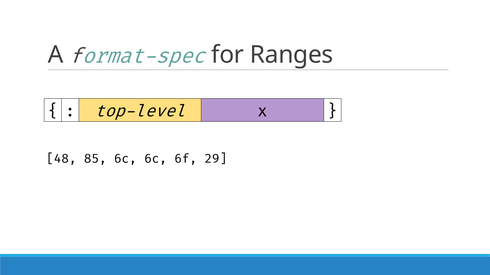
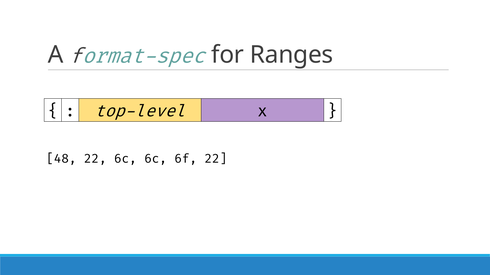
48 85: 85 -> 22 (95, 159)
6f 29: 29 -> 22 (216, 159)
